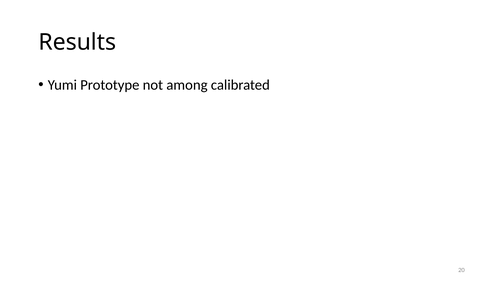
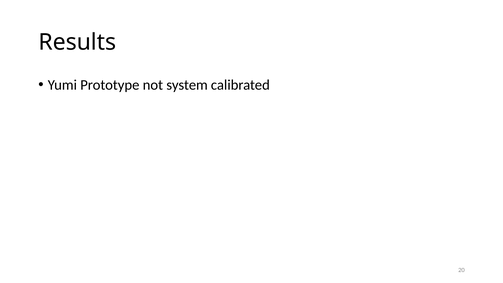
among: among -> system (187, 85)
